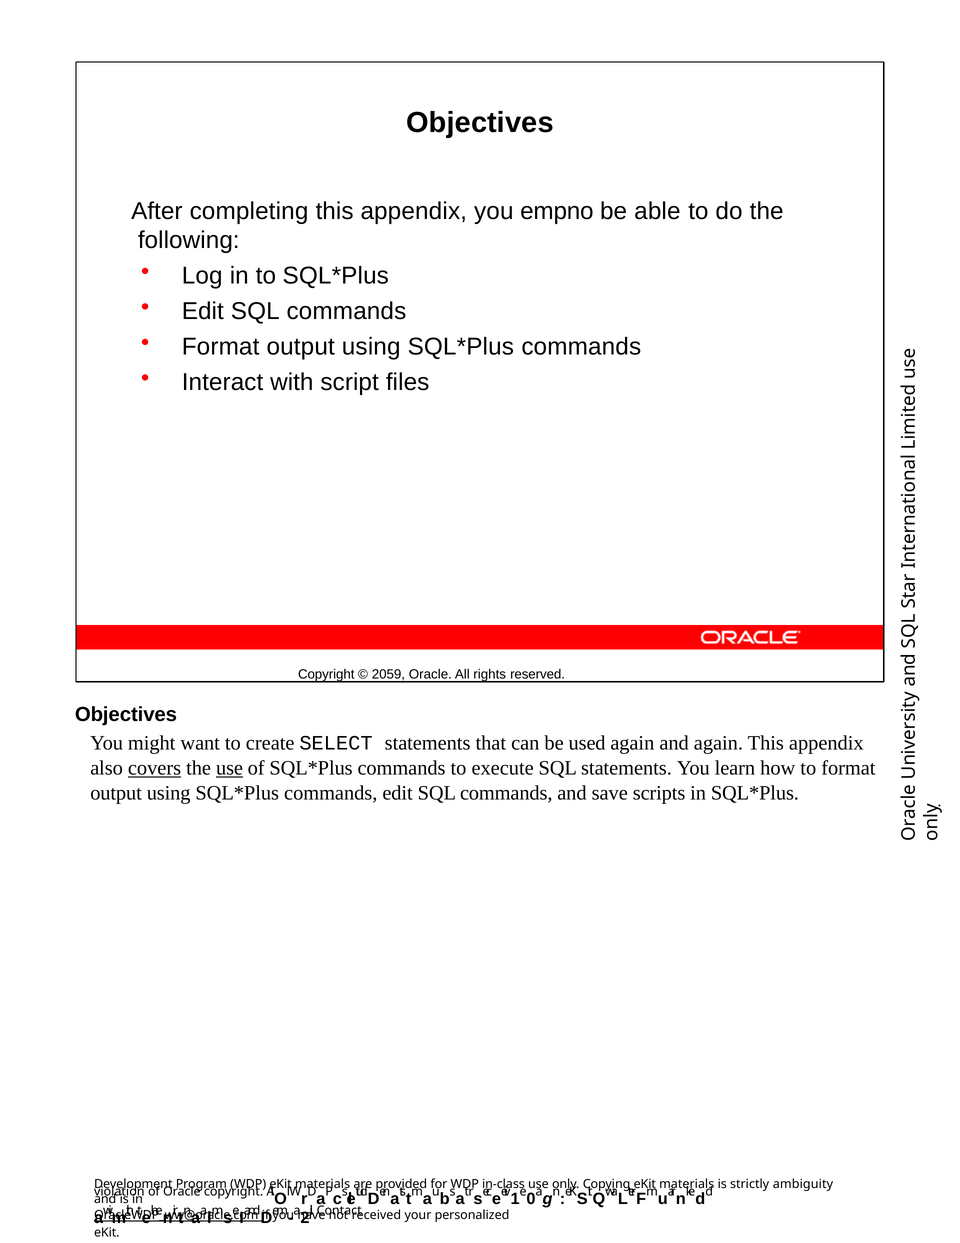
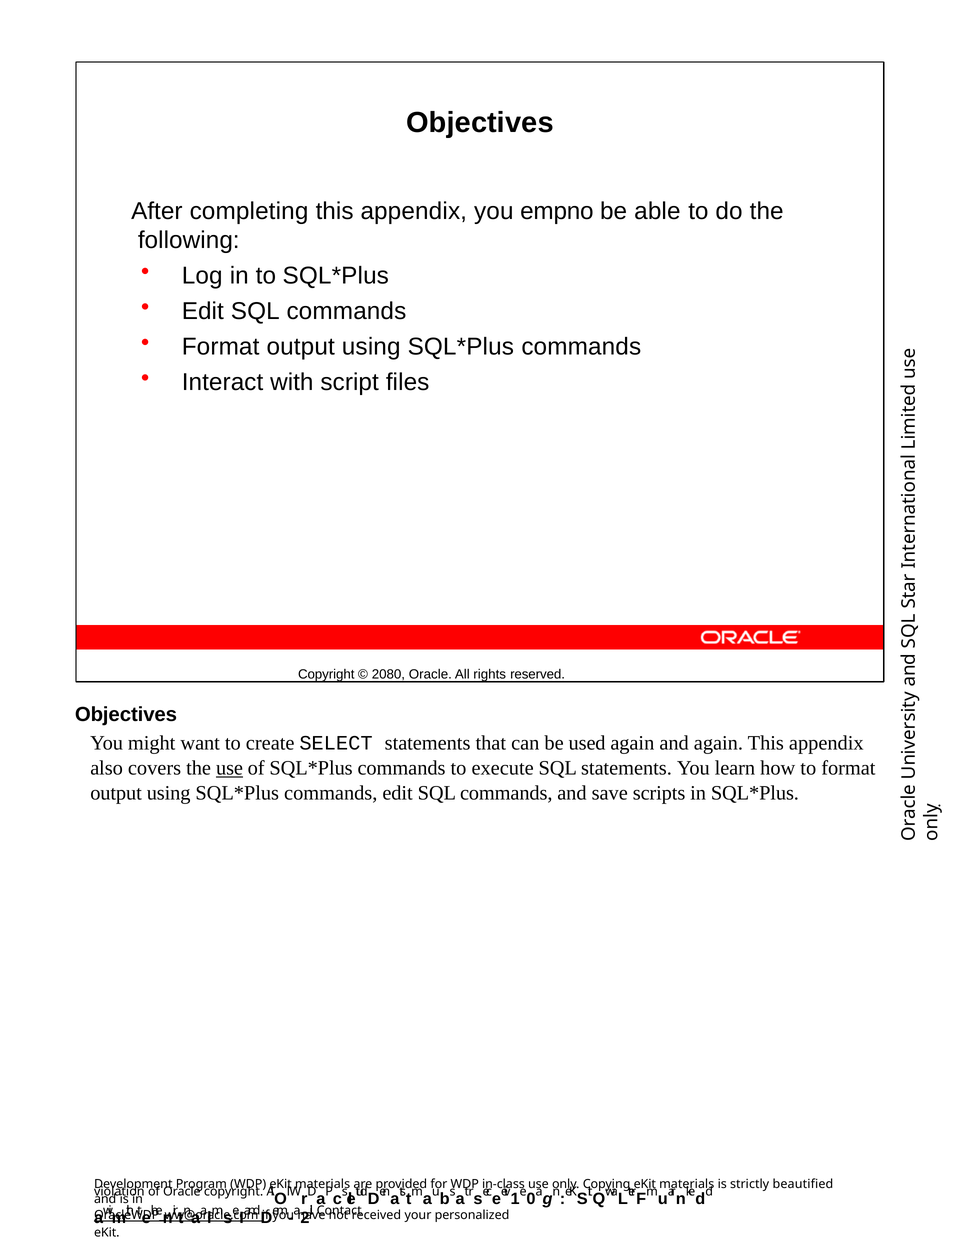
2059: 2059 -> 2080 (388, 674)
covers underline: present -> none (155, 768)
ambiguity: ambiguity -> beautified (803, 1183)
